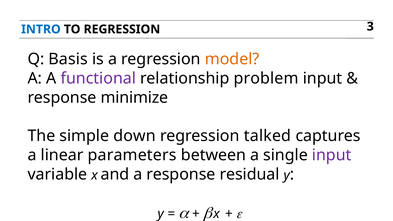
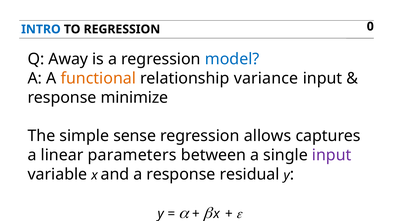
3: 3 -> 0 (370, 26)
Basis: Basis -> Away (68, 59)
model colour: orange -> blue (232, 59)
functional colour: purple -> orange (98, 78)
problem: problem -> variance (266, 78)
down: down -> sense (135, 136)
talked: talked -> allows (268, 136)
